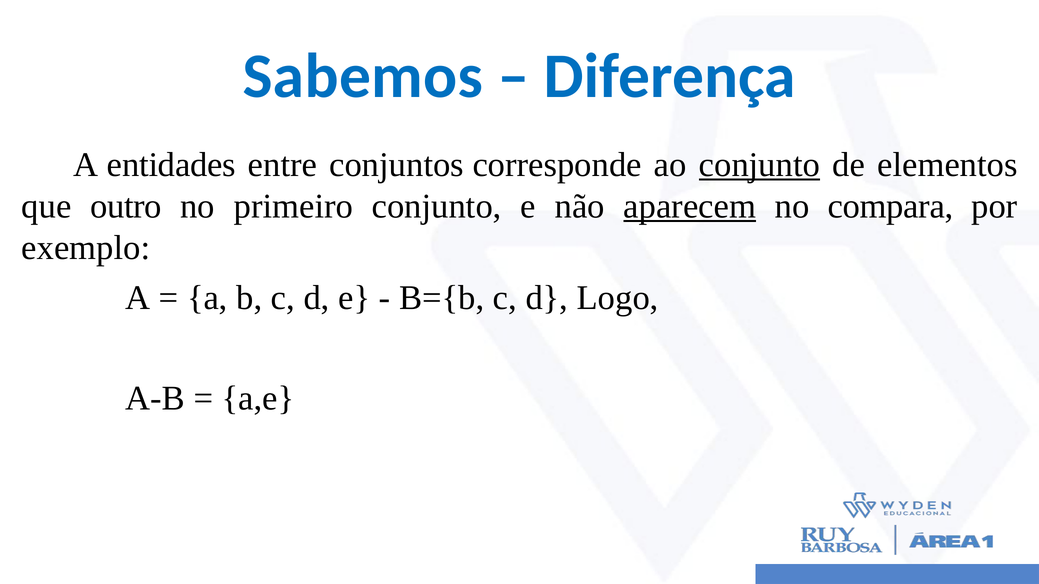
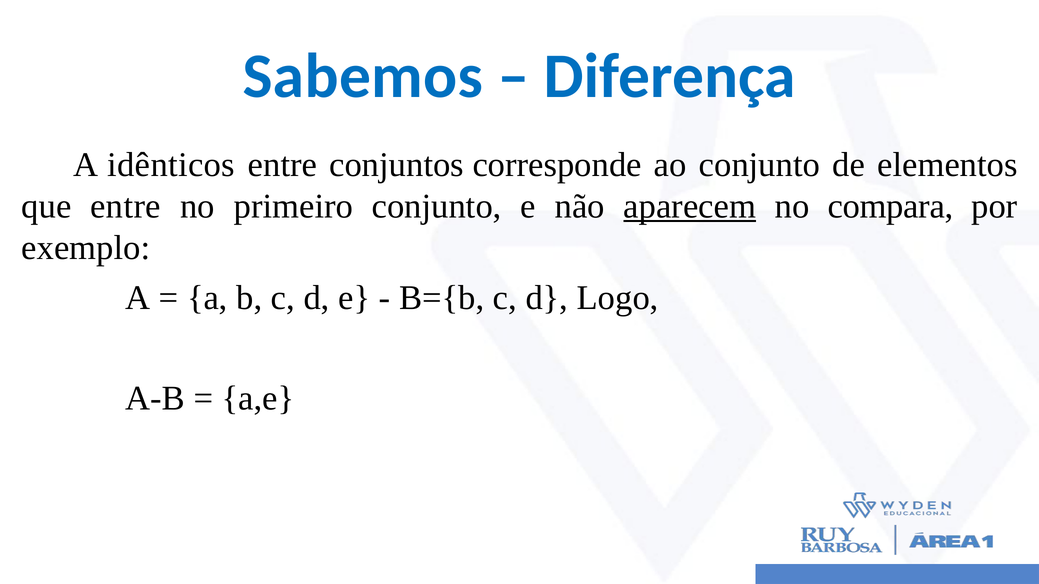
entidades: entidades -> idênticos (171, 165)
conjunto underline: present -> none (759, 165)
que outro: outro -> entre (126, 206)
